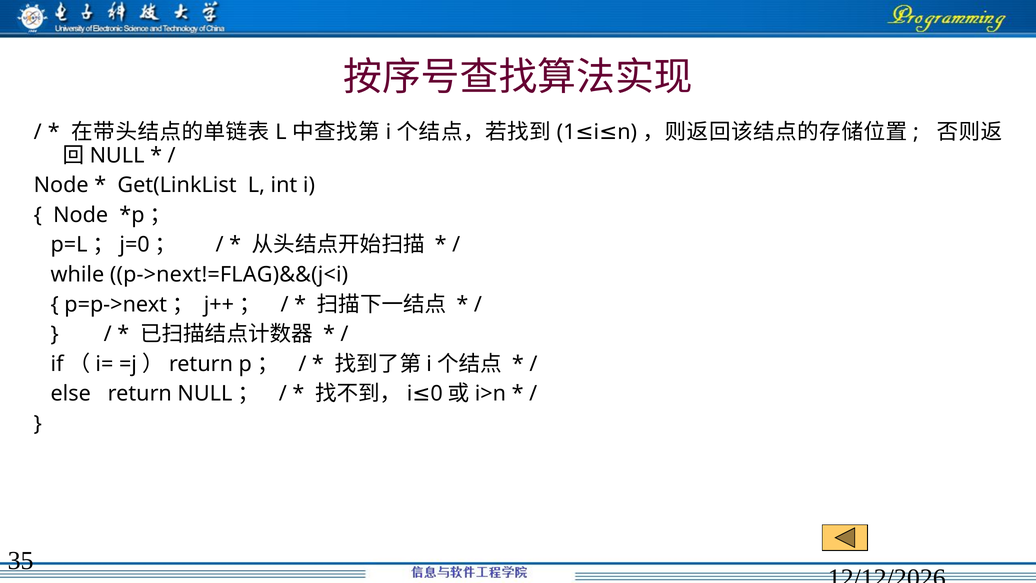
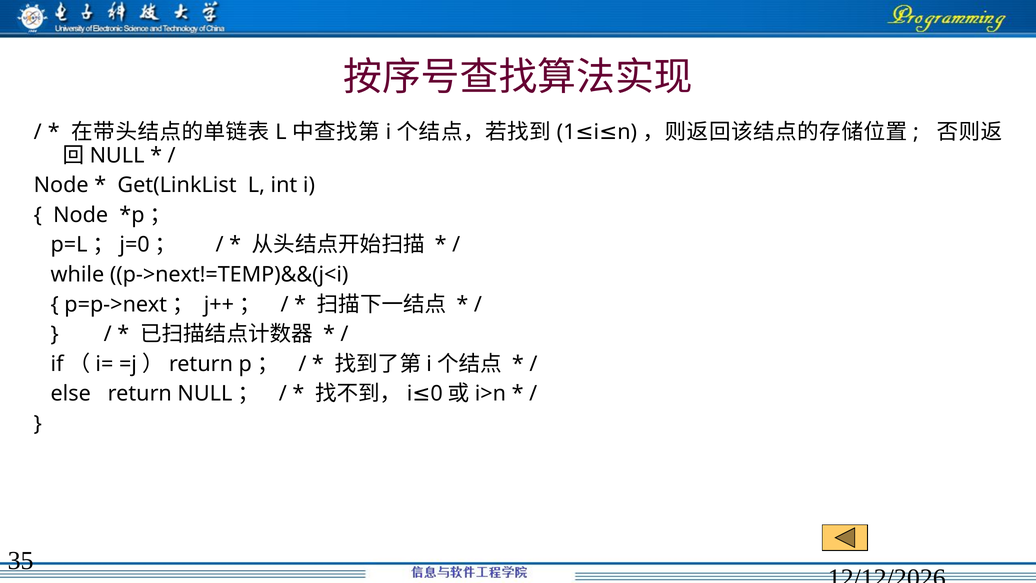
p->next!=FLAG)&&(j<i: p->next!=FLAG)&&(j<i -> p->next!=TEMP)&&(j<i (229, 274)
